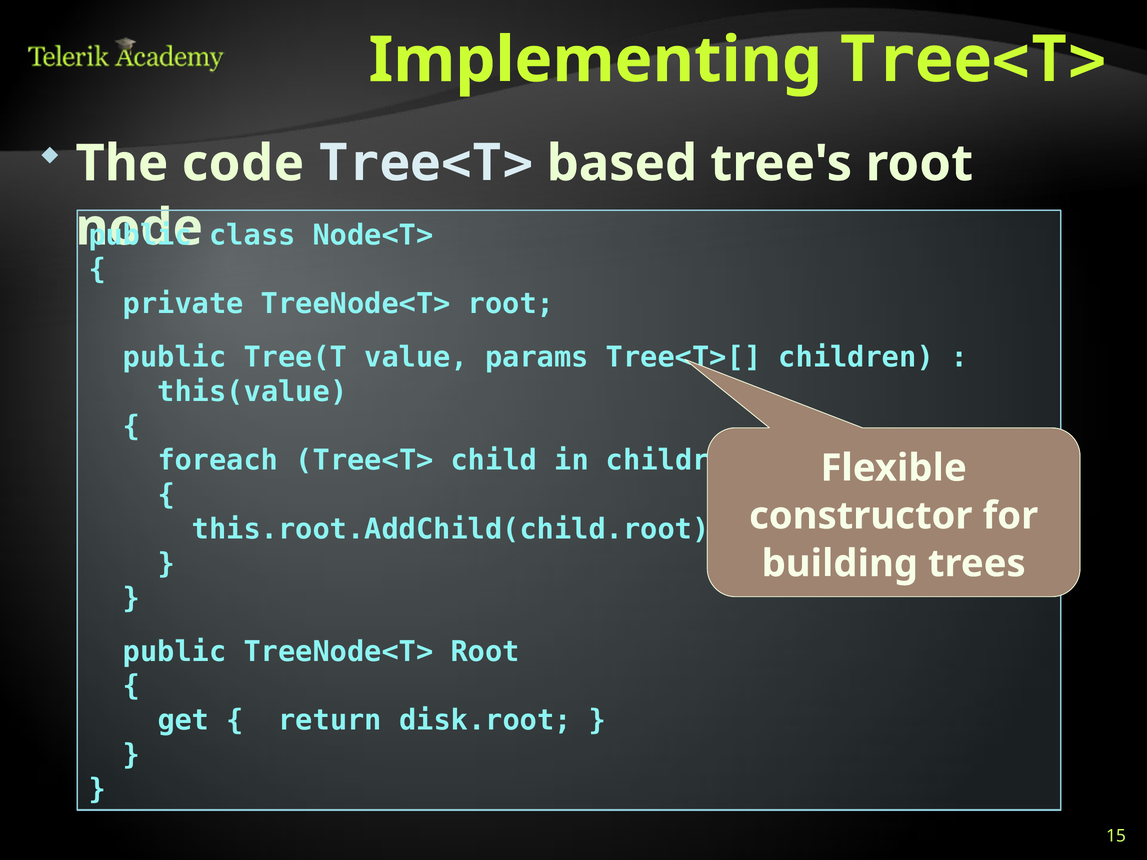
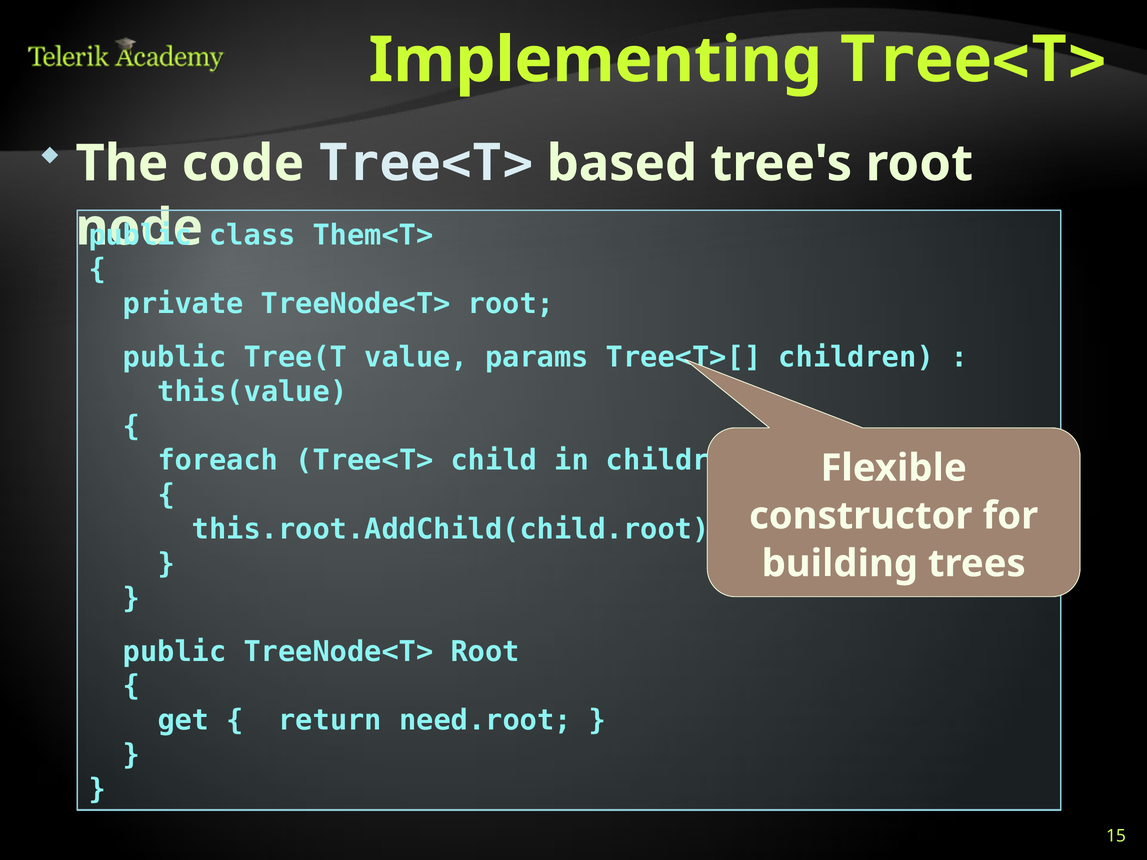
Node<T>: Node<T> -> Them<T> (373, 235)
disk.root: disk.root -> need.root (485, 721)
